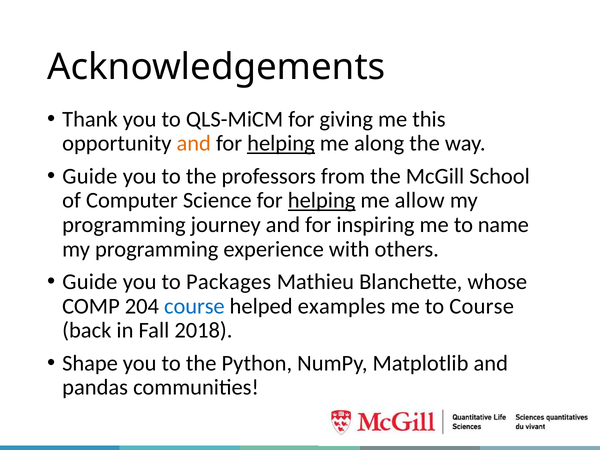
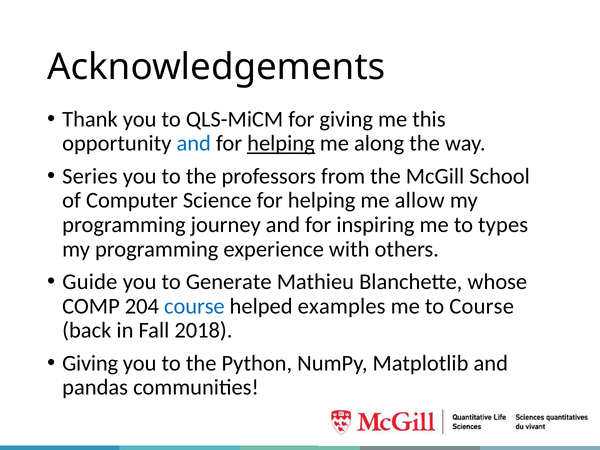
and colour: orange -> blue (194, 144)
Guide: Guide -> Series (90, 176)
helping underline: present -> none (322, 201)
name: name -> types (503, 225)
Packages: Packages -> Generate (229, 282)
Shape: Shape -> Giving (90, 363)
